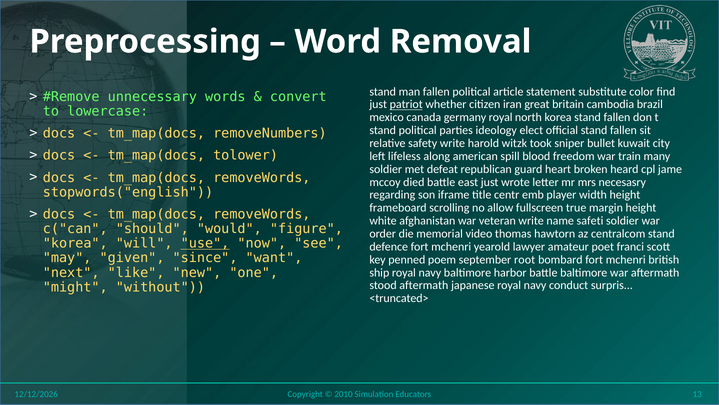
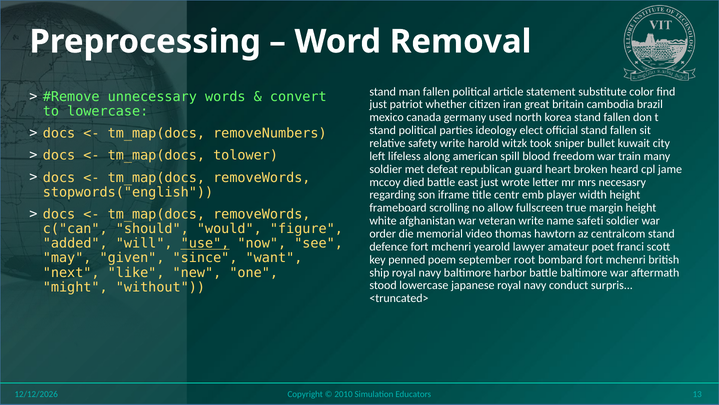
patriot underline: present -> none (406, 104)
germany royal: royal -> used (501, 117)
korea: korea -> added (75, 243)
stood aftermath: aftermath -> lowercase (424, 285)
